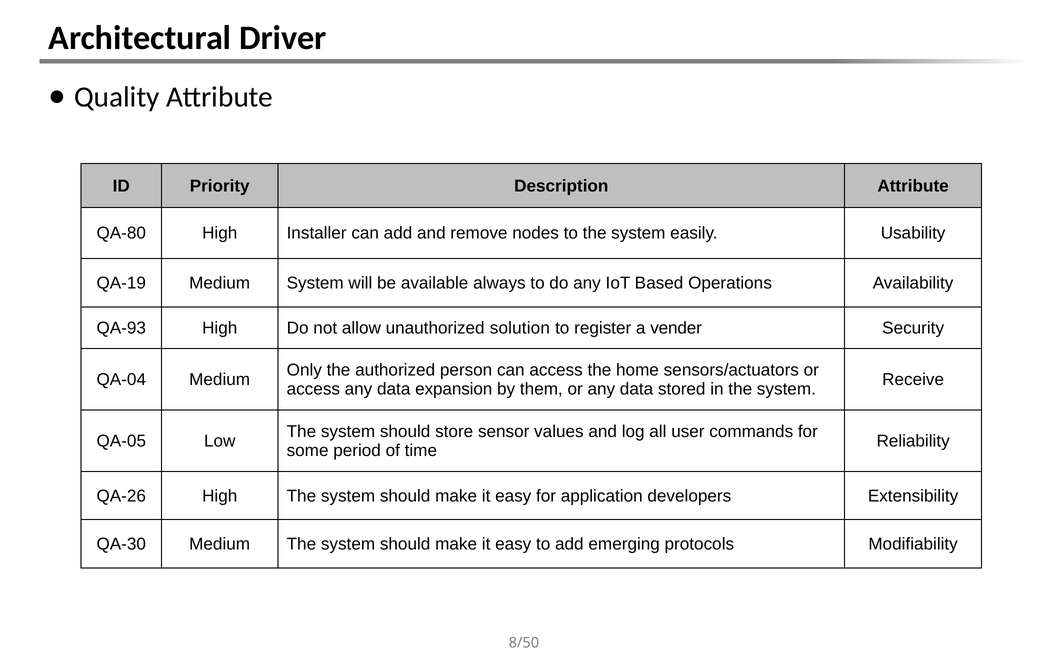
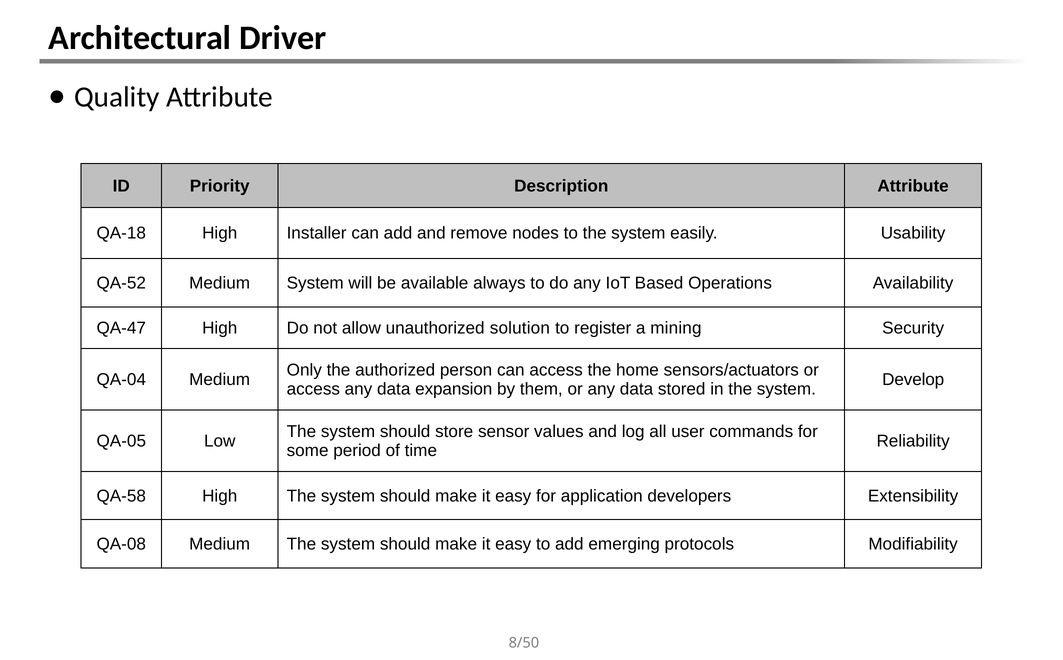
QA-80: QA-80 -> QA-18 (121, 233)
QA-19: QA-19 -> QA-52 (121, 283)
QA-93: QA-93 -> QA-47 (121, 328)
vender: vender -> mining (676, 328)
Receive: Receive -> Develop (913, 379)
QA-26: QA-26 -> QA-58 (121, 496)
QA-30: QA-30 -> QA-08 (121, 544)
